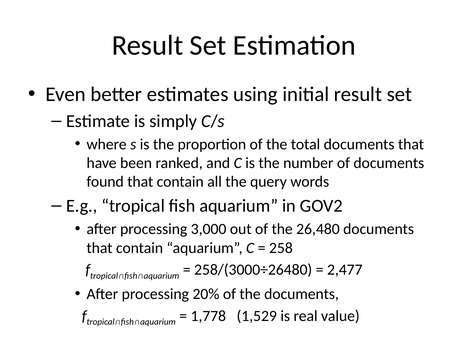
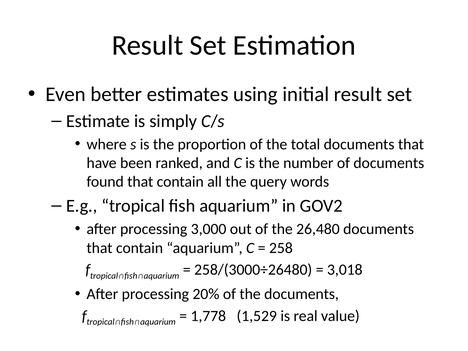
2,477: 2,477 -> 3,018 (345, 270)
